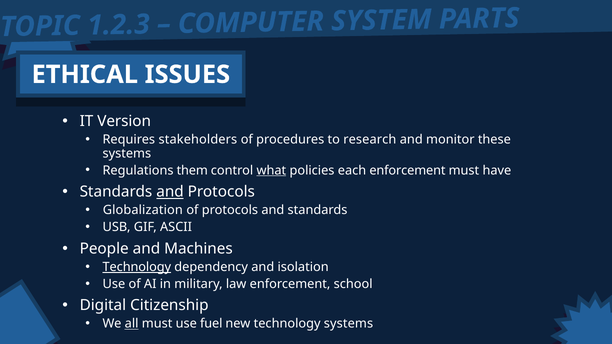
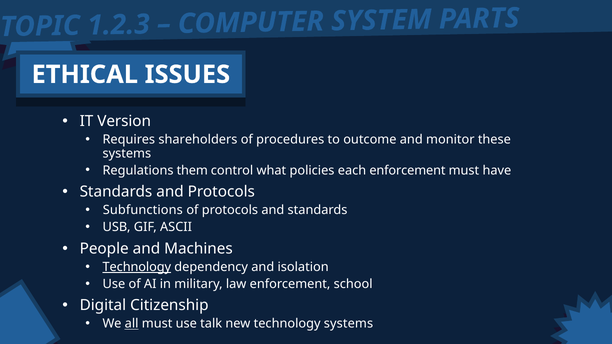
stakeholders: stakeholders -> shareholders (198, 140)
research: research -> outcome (370, 140)
what underline: present -> none (271, 170)
and underline: present -> none (170, 192)
Globalization: Globalization -> Subfunctions (143, 210)
fuel: fuel -> talk (211, 324)
